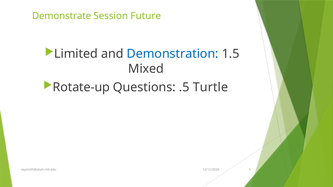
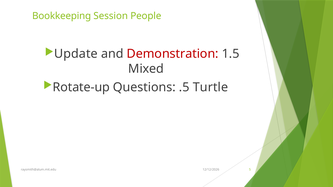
Demonstrate: Demonstrate -> Bookkeeping (62, 16)
Future: Future -> People (146, 16)
Limited: Limited -> Update (76, 54)
Demonstration colour: blue -> red (173, 54)
